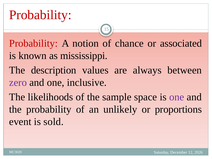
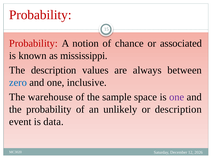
zero colour: purple -> blue (18, 83)
likelihoods: likelihoods -> warehouse (50, 97)
or proportions: proportions -> description (178, 109)
sold: sold -> data (54, 122)
